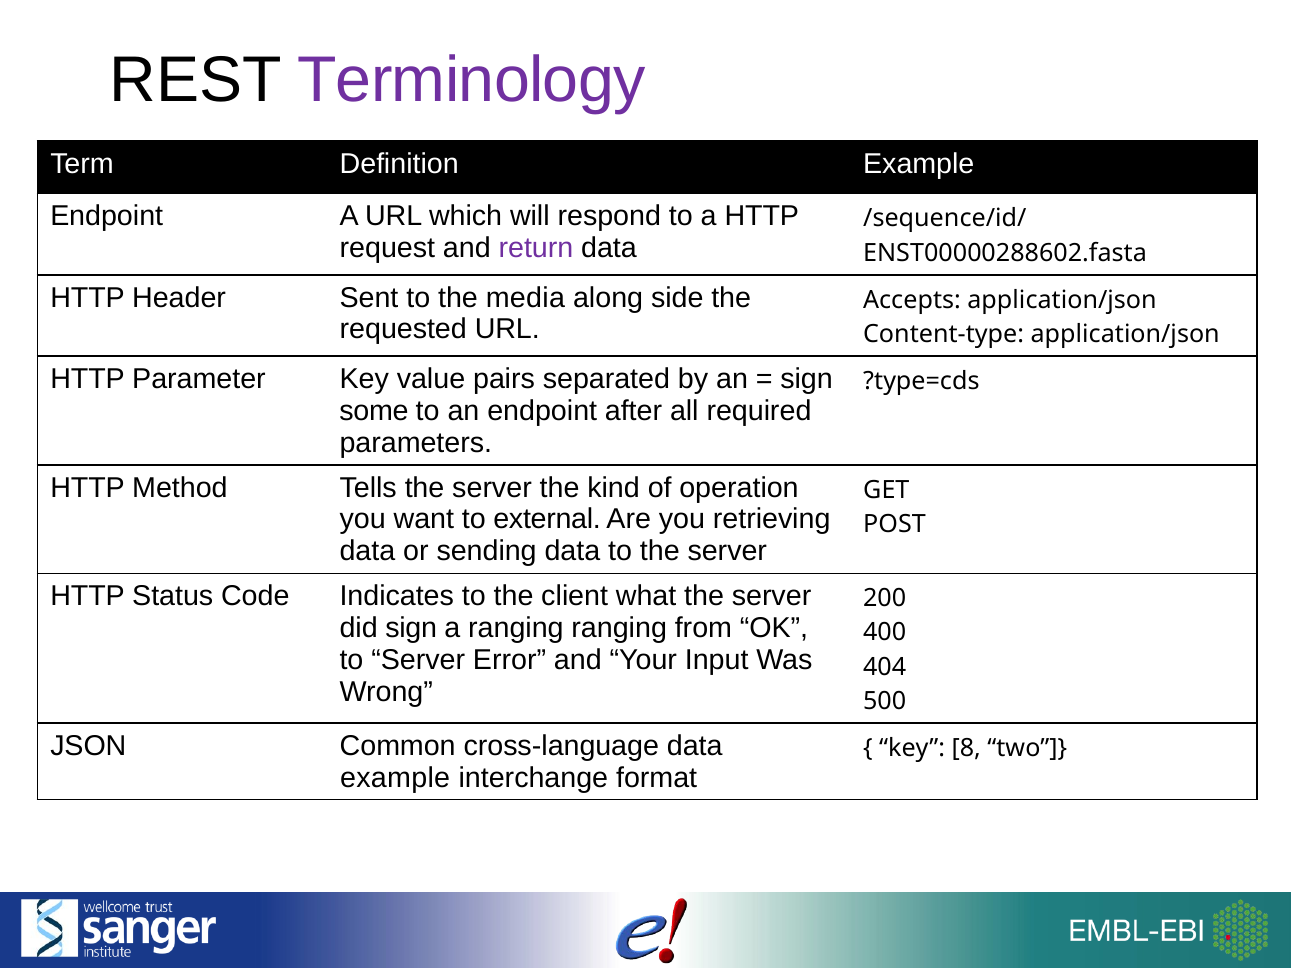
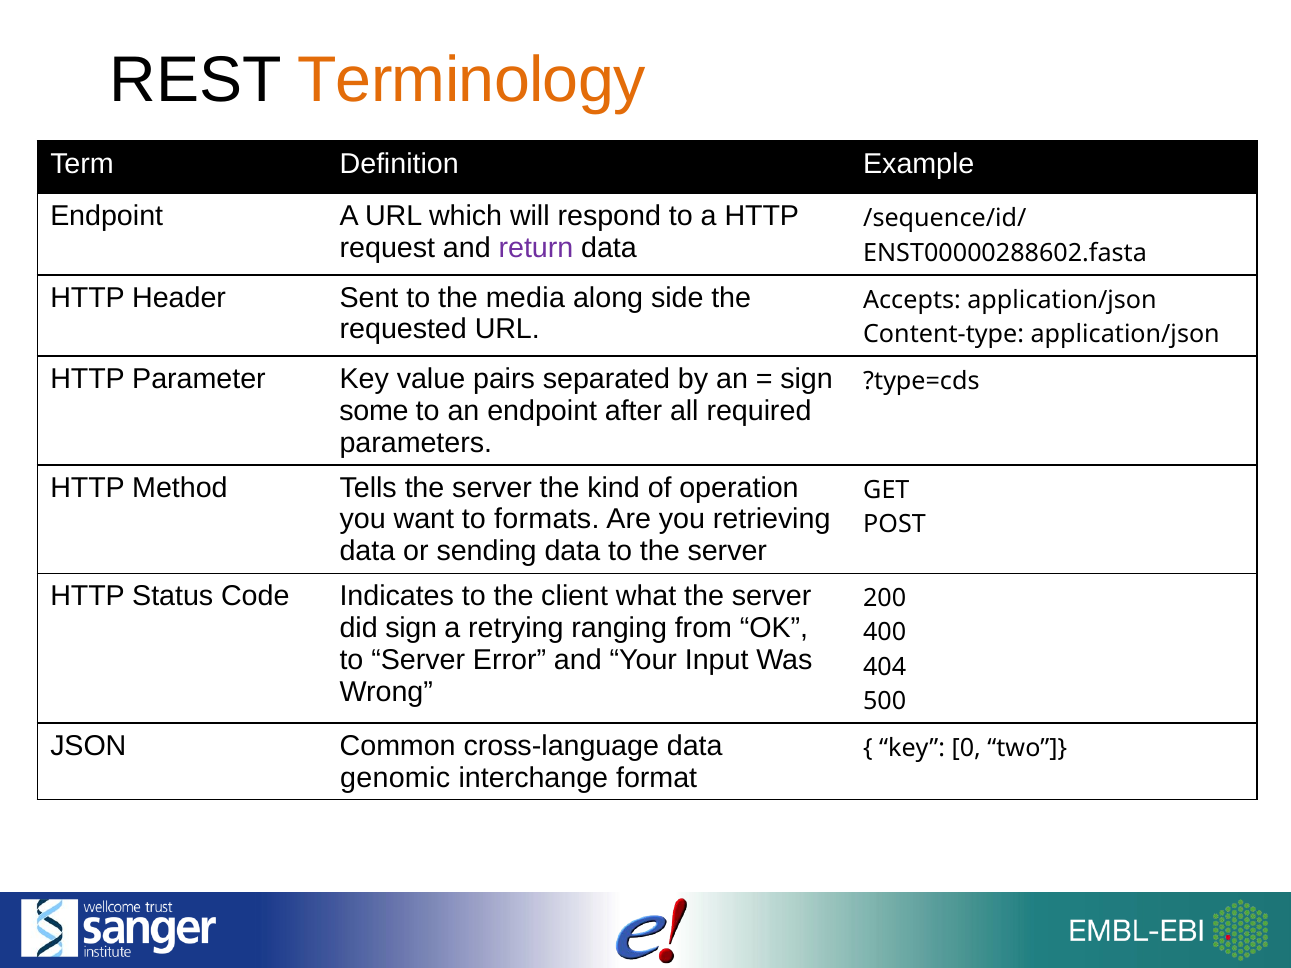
Terminology colour: purple -> orange (471, 80)
external: external -> formats (547, 520)
a ranging: ranging -> retrying (516, 628)
8: 8 -> 0 (966, 748)
example: example -> genomic (395, 778)
